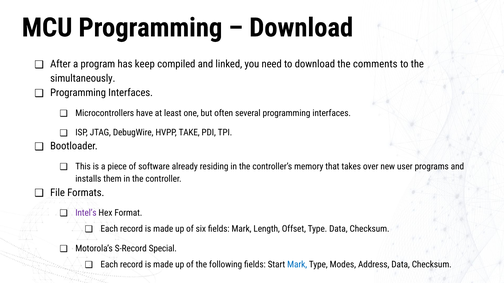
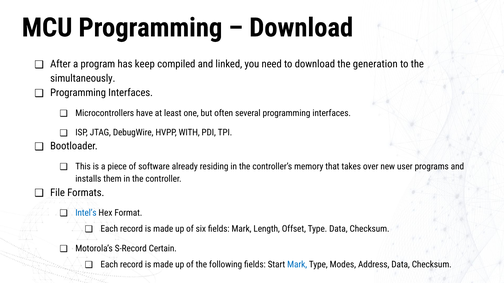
comments: comments -> generation (375, 64)
TAKE: TAKE -> WITH (189, 133)
Intel’s colour: purple -> blue (86, 213)
Special: Special -> Certain (163, 249)
